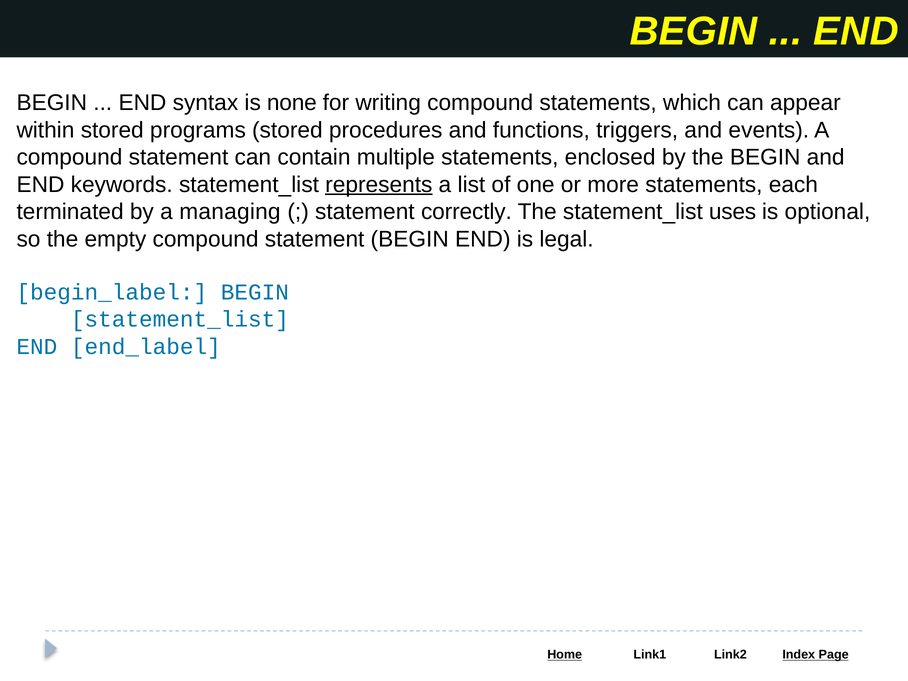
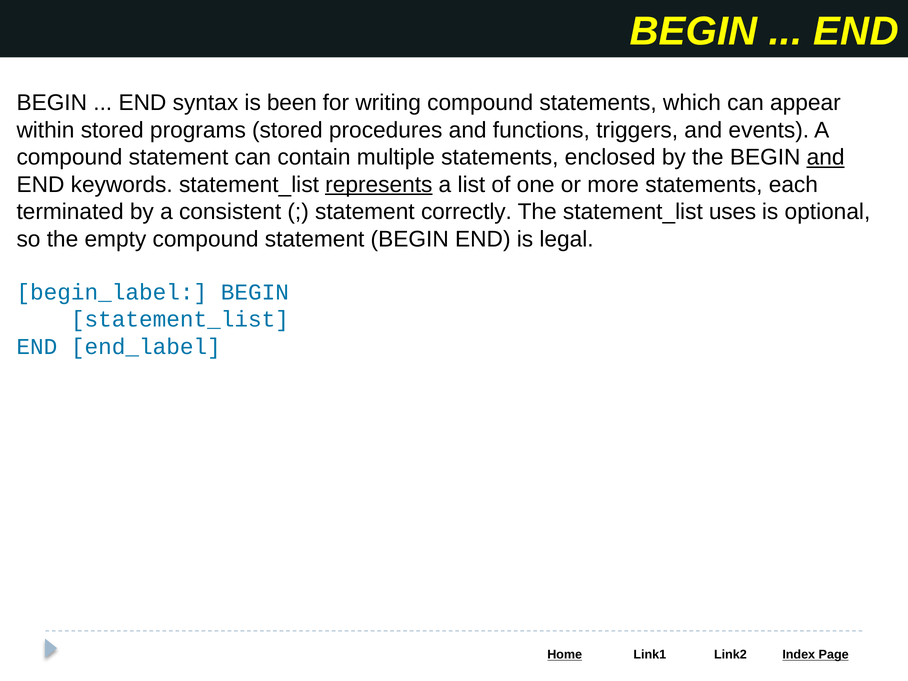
none: none -> been (292, 103)
and underline: none -> present (826, 157)
managing: managing -> consistent (230, 212)
